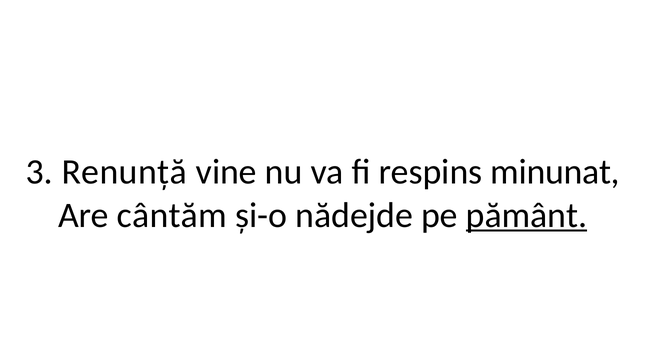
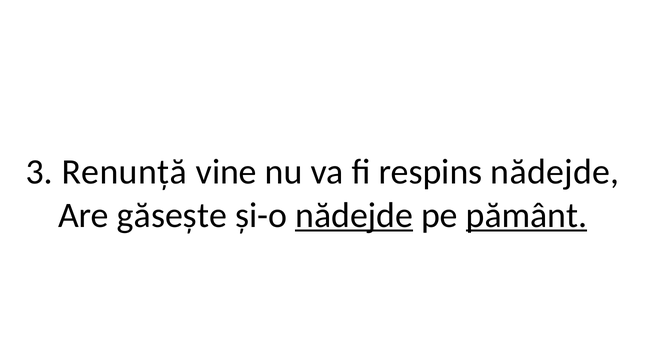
respins minunat: minunat -> nădejde (555, 172)
cântăm: cântăm -> găsește (172, 215)
nădejde underline: none -> present (354, 215)
